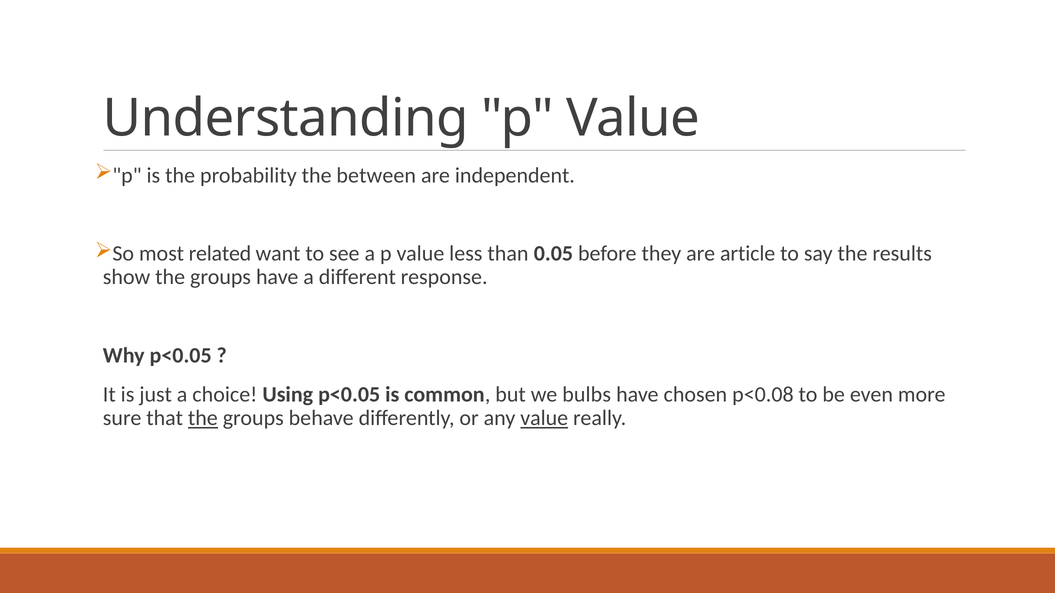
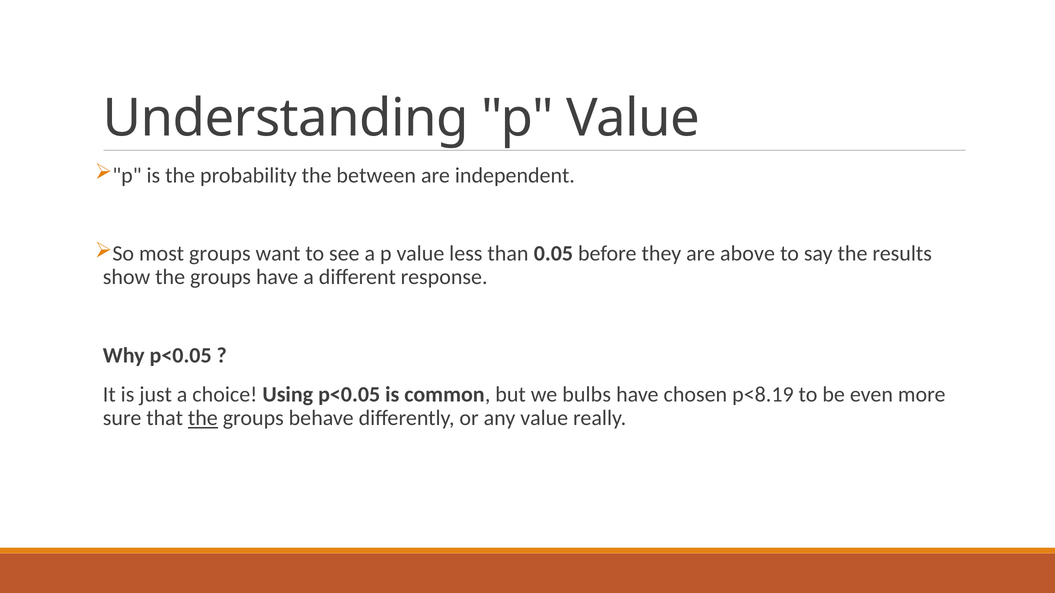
most related: related -> groups (220, 254)
article: article -> above (748, 254)
p<0.08: p<0.08 -> p<8.19 (763, 395)
value underline: present -> none (544, 419)
